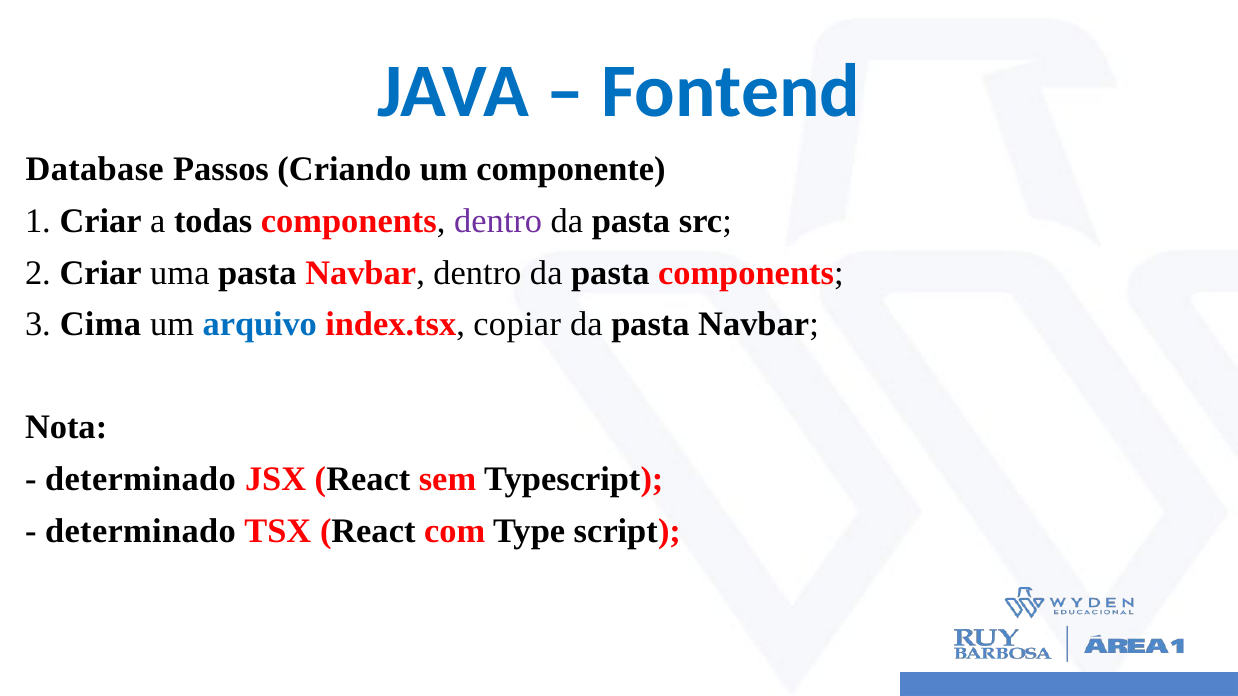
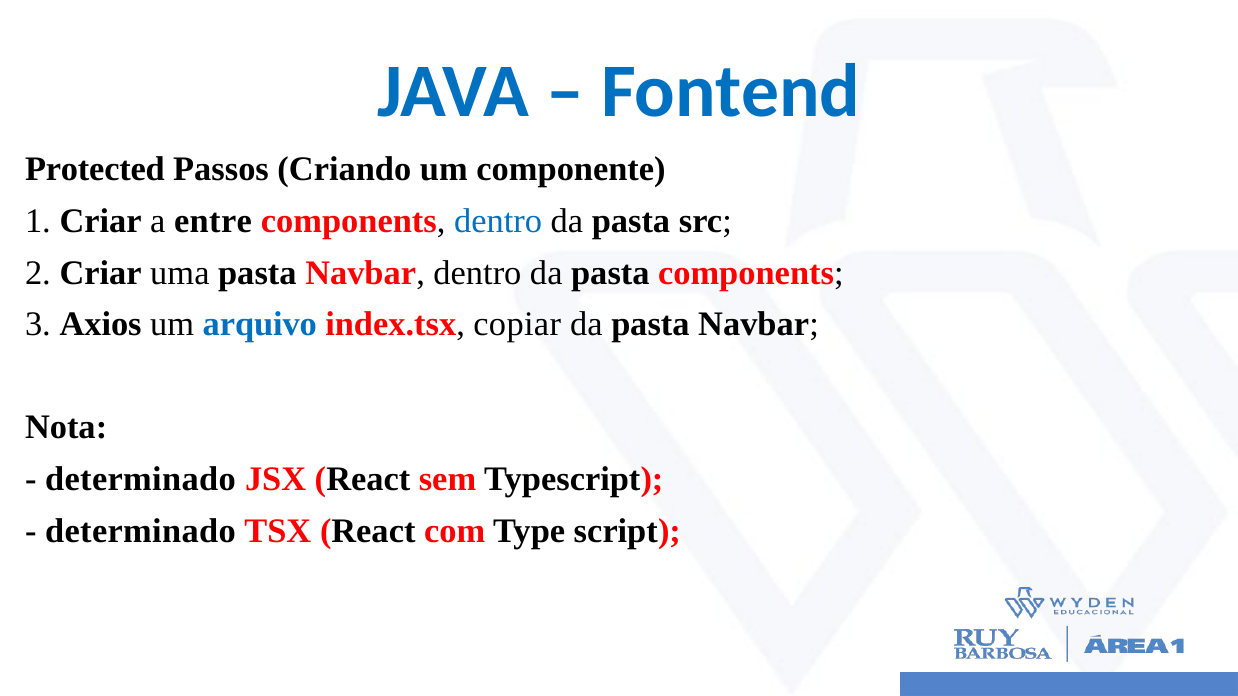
Database: Database -> Protected (95, 170)
todas: todas -> entre (213, 221)
dentro colour: purple -> blue (498, 221)
Cima: Cima -> Axios (101, 325)
